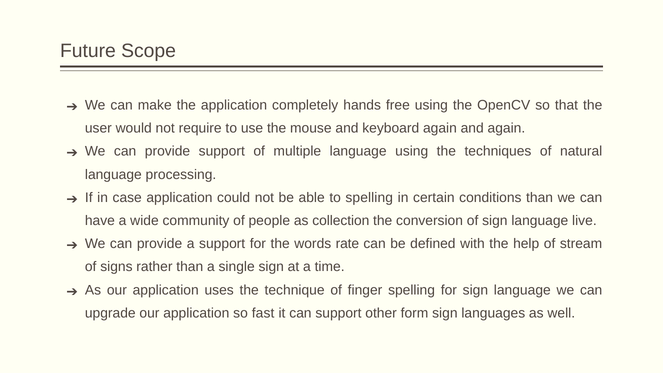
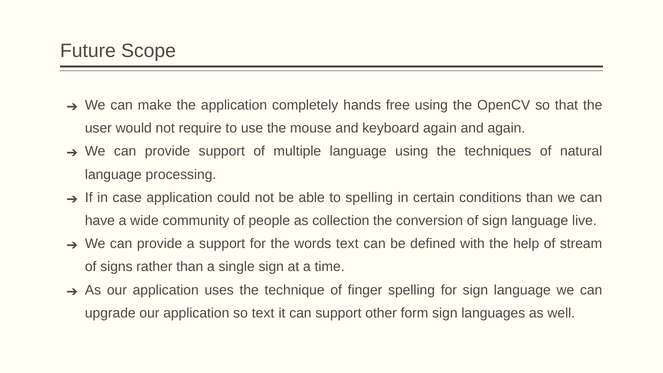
words rate: rate -> text (347, 244)
so fast: fast -> text (263, 313)
